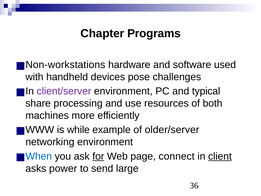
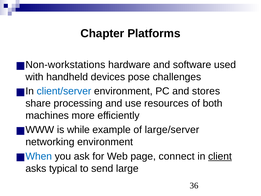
Programs: Programs -> Platforms (154, 33)
client/server colour: purple -> blue (64, 91)
typical: typical -> stores (206, 91)
older/server: older/server -> large/server (172, 130)
for underline: present -> none (98, 156)
power: power -> typical (63, 168)
